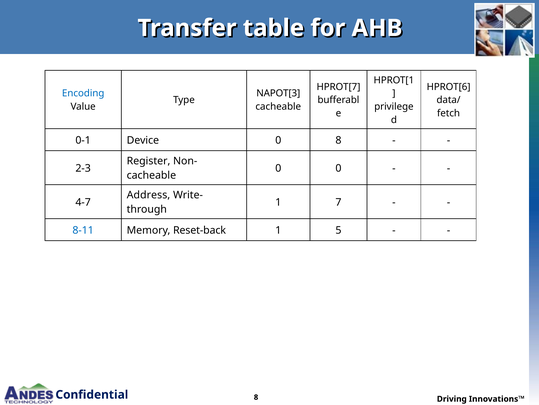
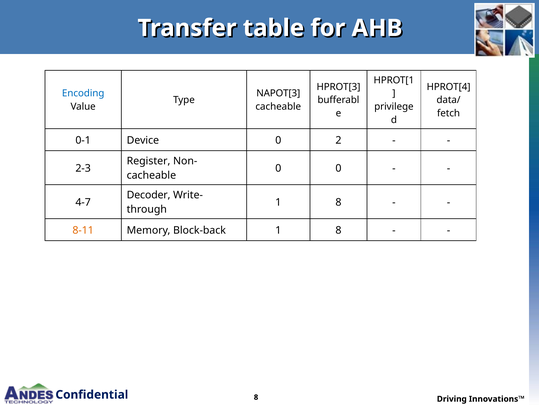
HPROT[7: HPROT[7 -> HPROT[3 (338, 87)
HPROT[6: HPROT[6 -> HPROT[4 (449, 87)
0 8: 8 -> 2 (338, 140)
Address: Address -> Decoder (149, 195)
7: 7 -> 8 (338, 202)
8-11 colour: blue -> orange (83, 230)
Reset-back: Reset-back -> Block-back (200, 230)
5: 5 -> 8 (338, 230)
